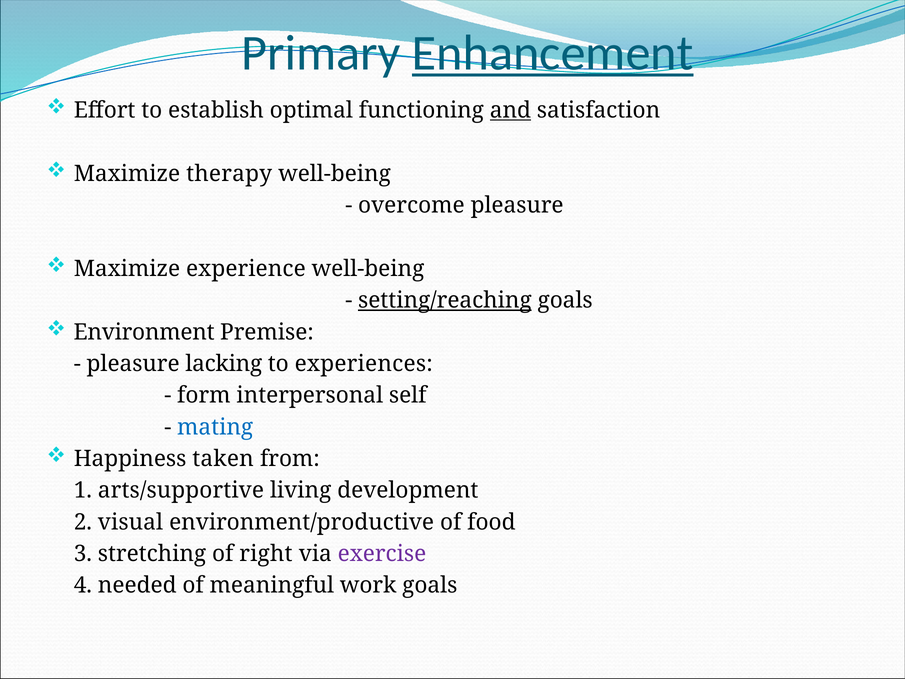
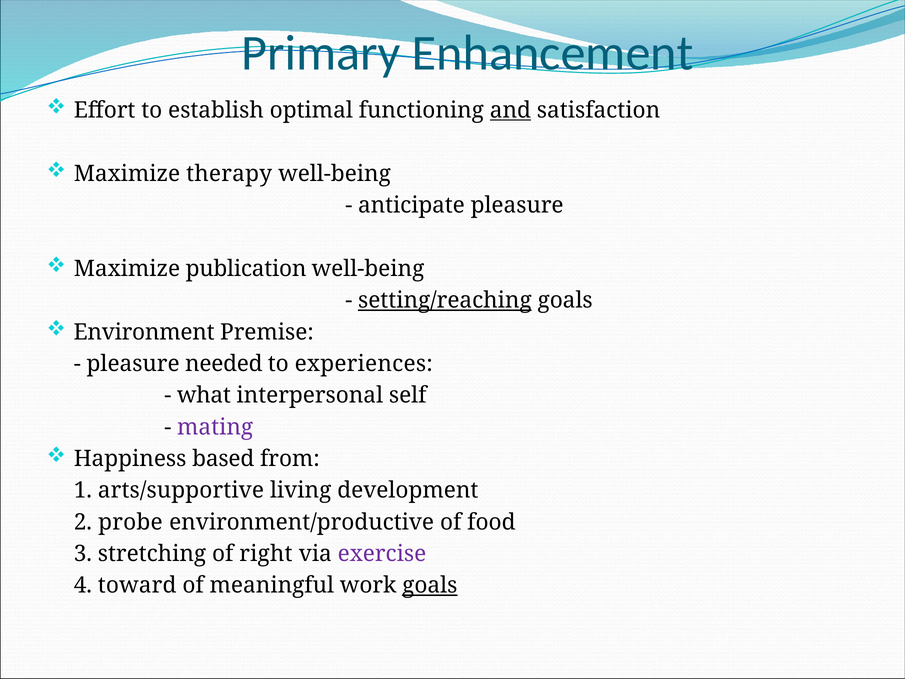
Enhancement underline: present -> none (553, 53)
overcome: overcome -> anticipate (411, 205)
experience: experience -> publication (246, 269)
lacking: lacking -> needed (224, 364)
form: form -> what (204, 395)
mating colour: blue -> purple (215, 427)
taken: taken -> based (223, 459)
visual: visual -> probe (130, 522)
needed: needed -> toward (137, 585)
goals underline: none -> present (430, 585)
